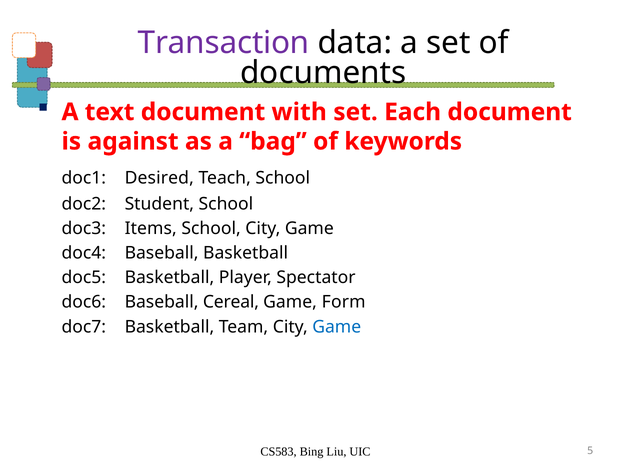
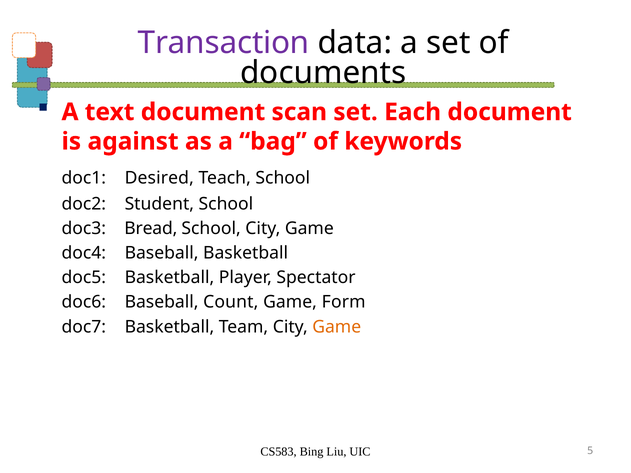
with: with -> scan (299, 112)
Items: Items -> Bread (151, 229)
Cereal: Cereal -> Count (231, 302)
Game colour: blue -> orange (337, 327)
